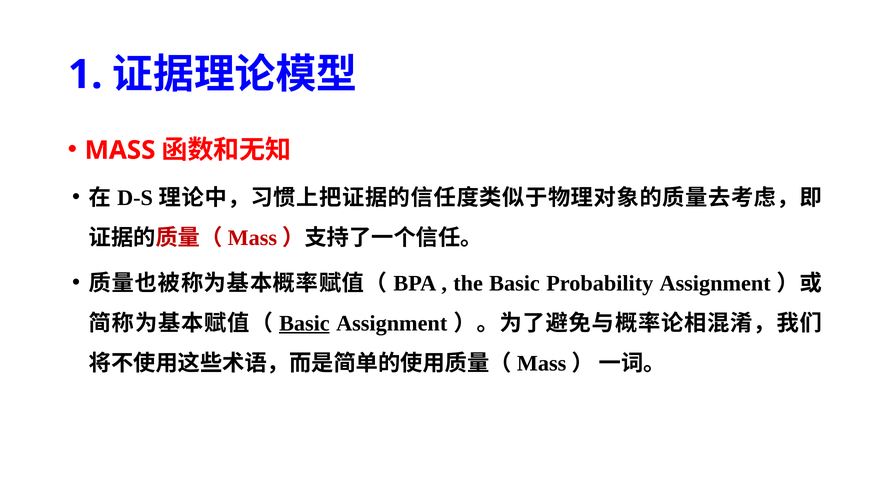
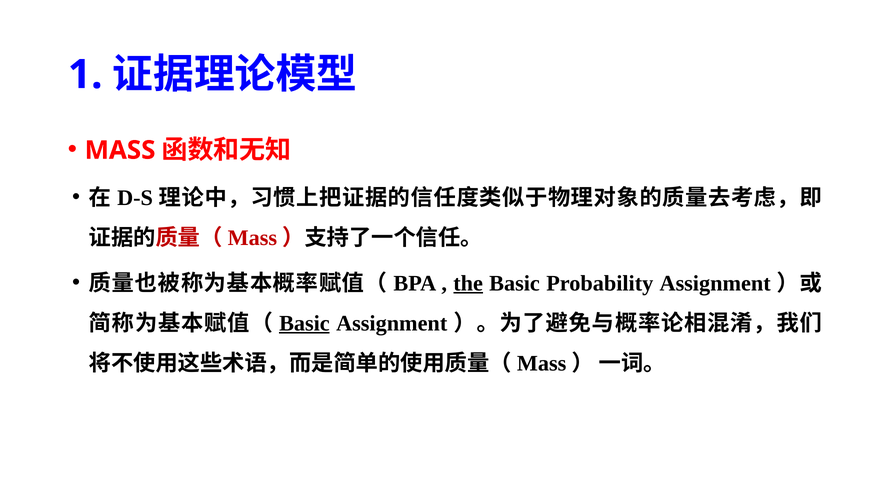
the underline: none -> present (468, 284)
